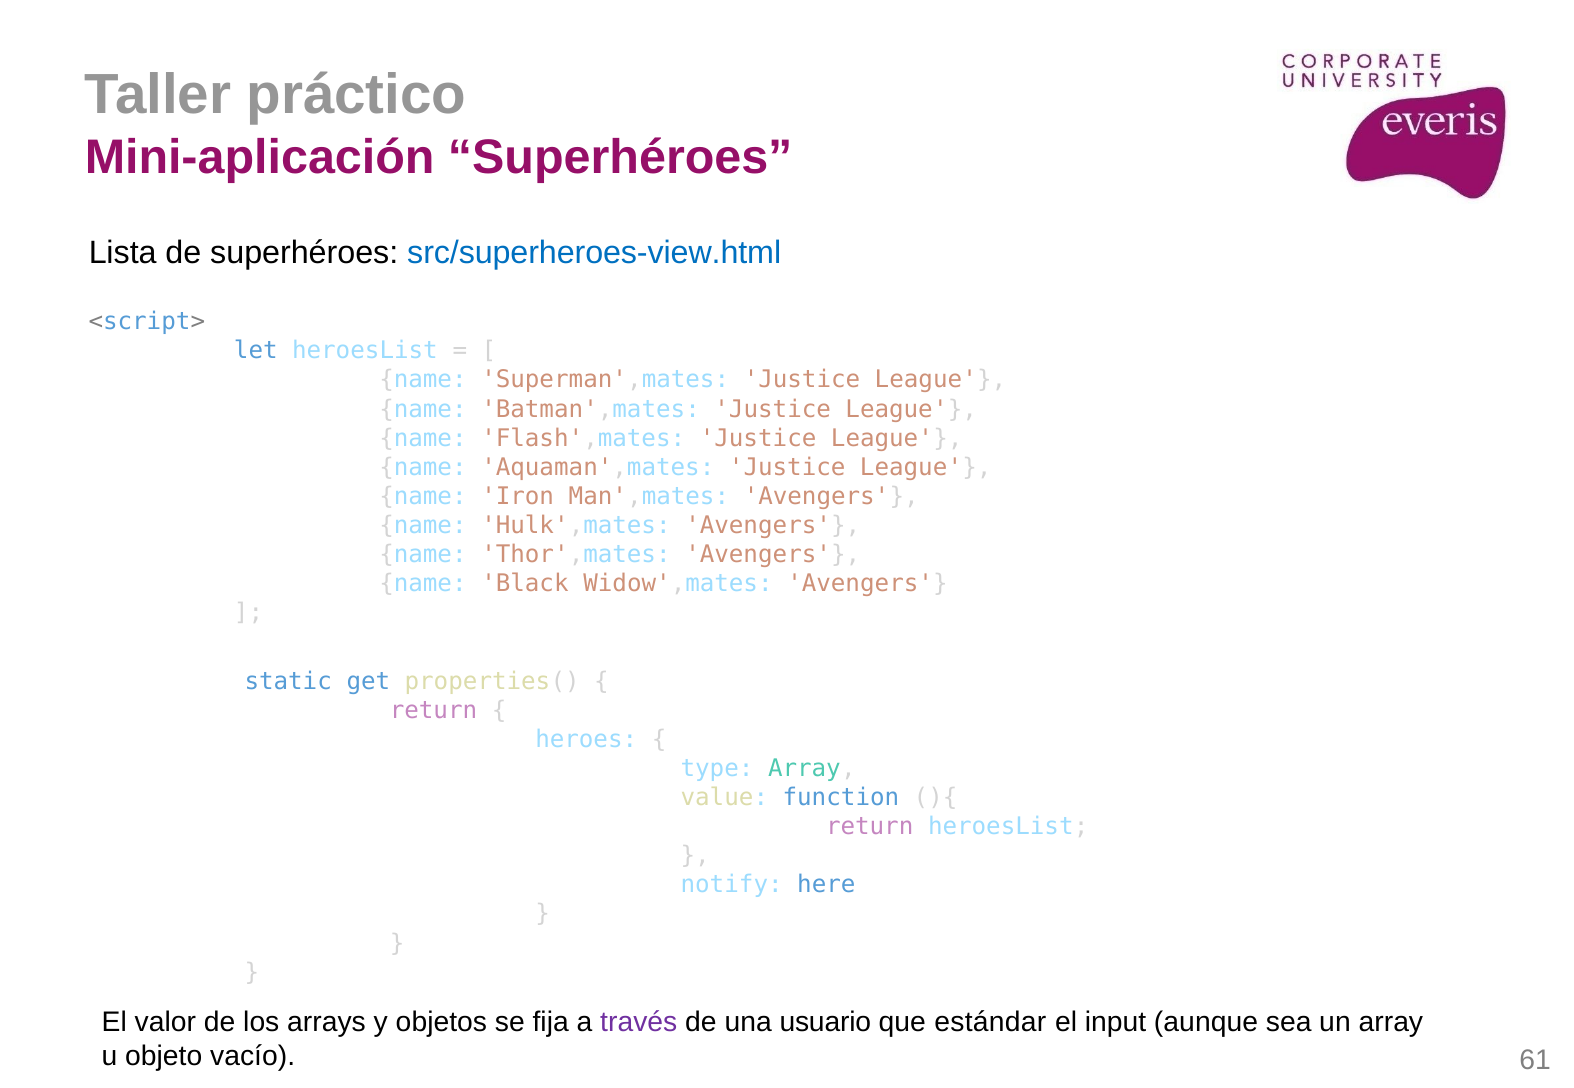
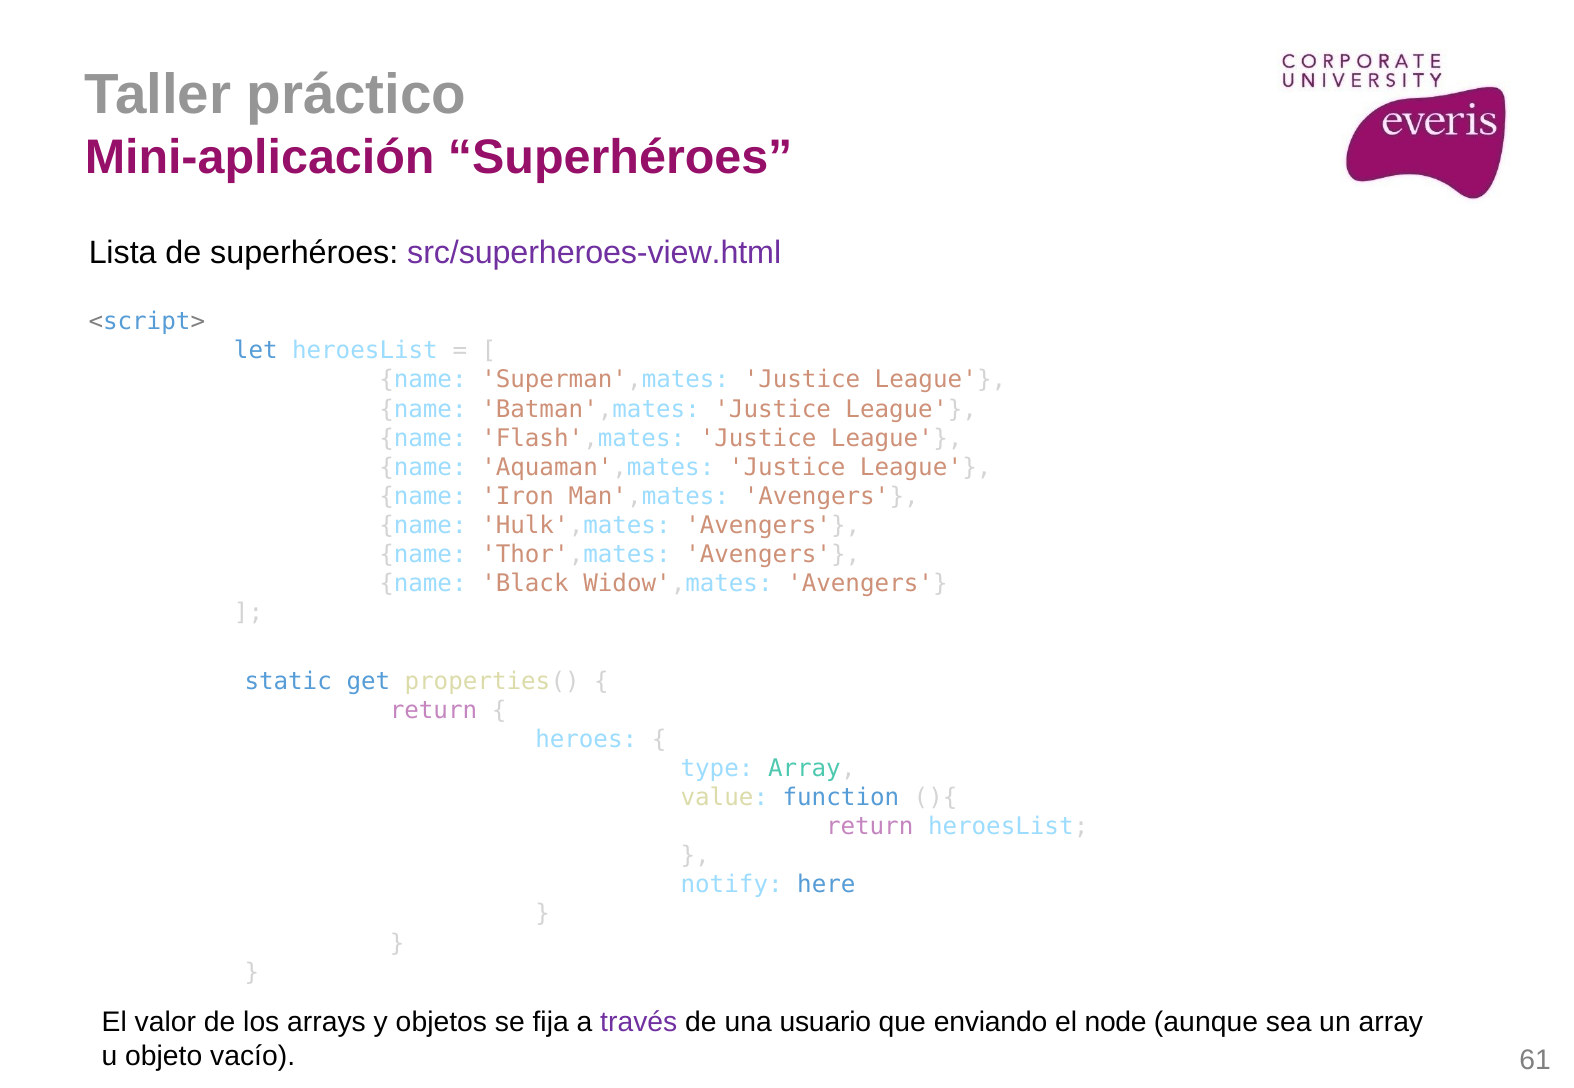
src/superheroes-view.html colour: blue -> purple (594, 253)
estándar: estándar -> enviando (991, 1021)
input: input -> node (1116, 1021)
